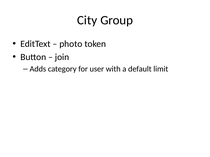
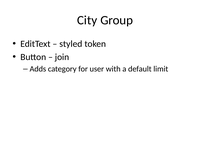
photo: photo -> styled (71, 44)
